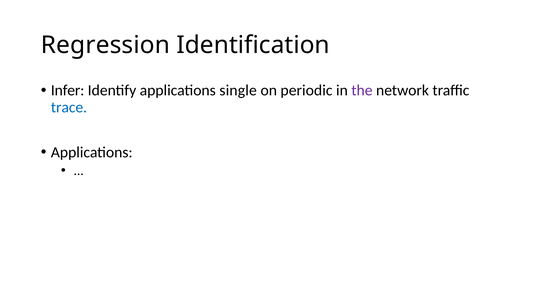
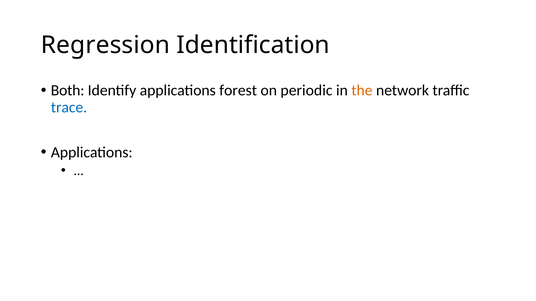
Infer: Infer -> Both (68, 91)
single: single -> forest (238, 91)
the colour: purple -> orange (362, 91)
